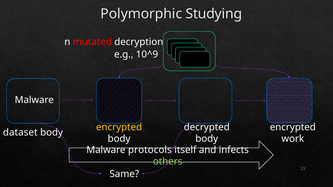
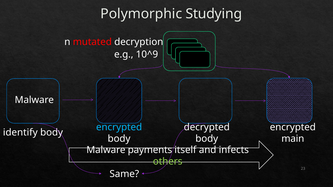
encrypted colour: yellow -> light blue (119, 127)
dataset: dataset -> identify (20, 133)
work: work -> main (293, 139)
protocols: protocols -> payments (150, 150)
